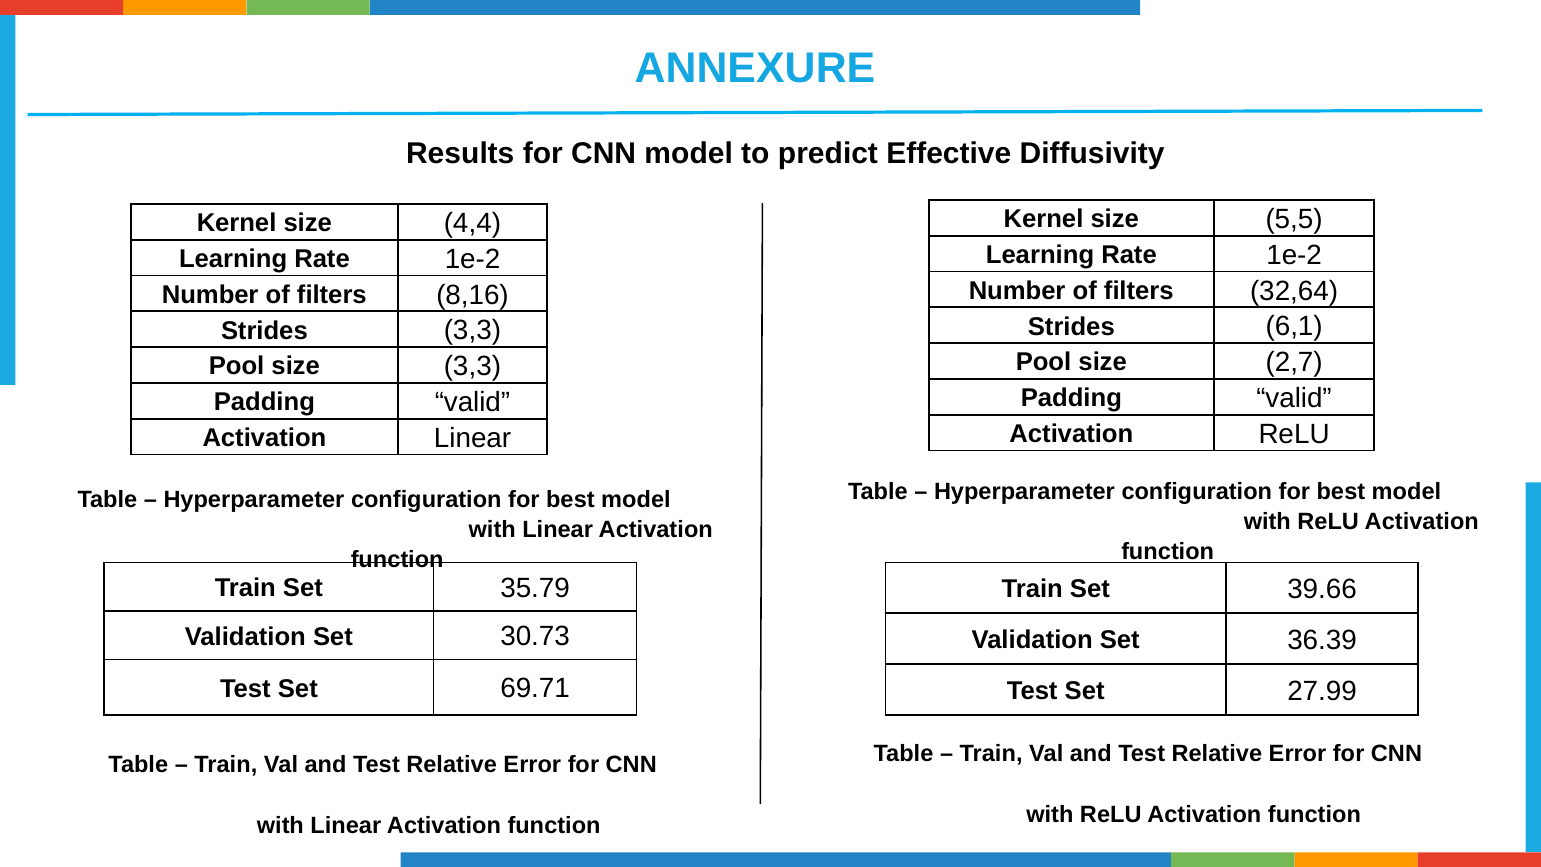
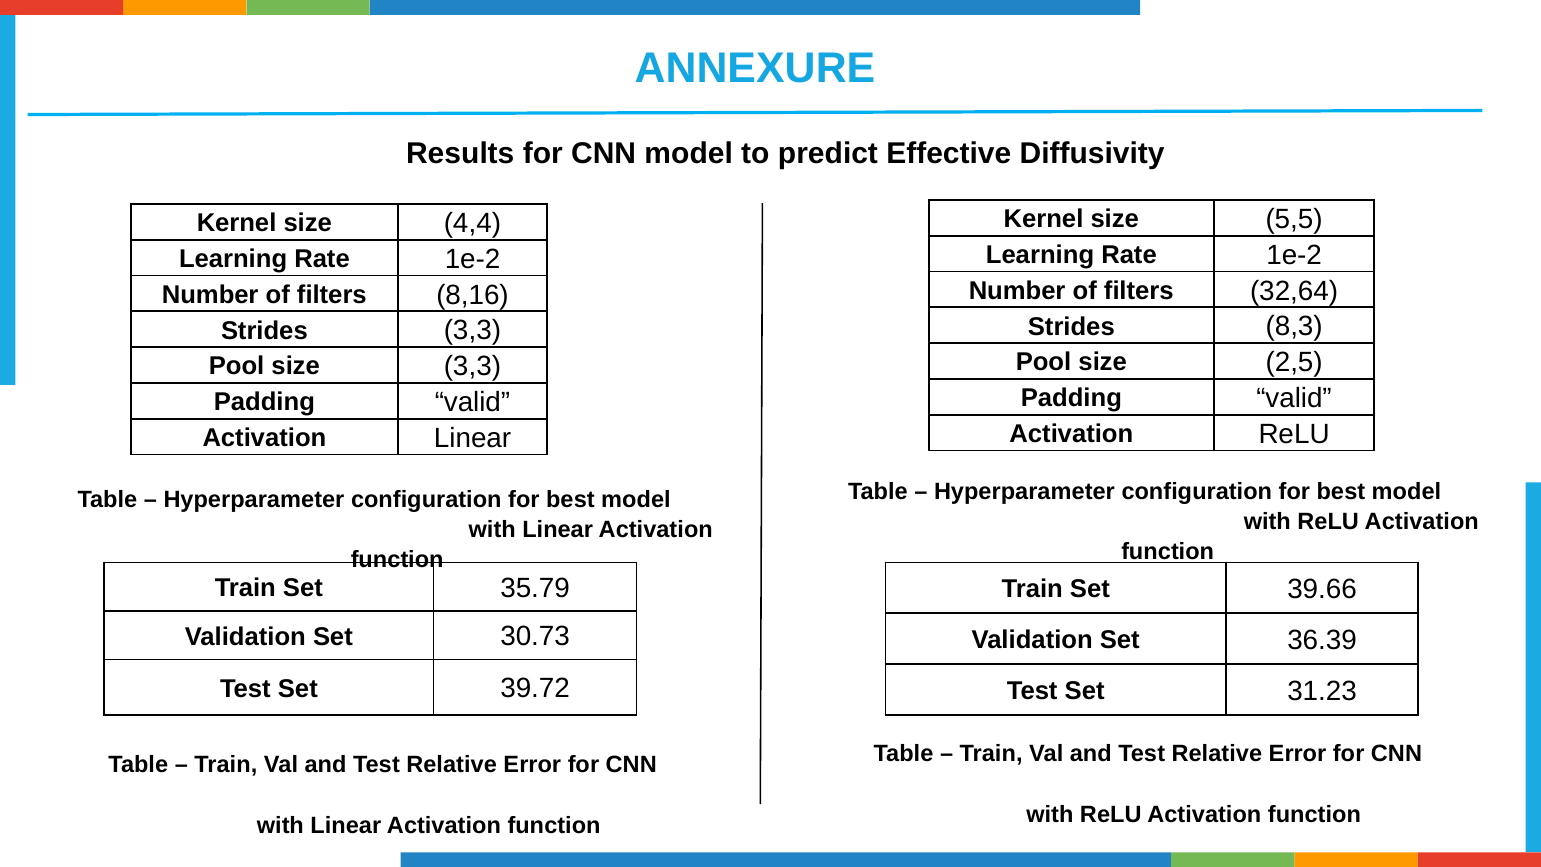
6,1: 6,1 -> 8,3 (1294, 327)
2,7: 2,7 -> 2,5 (1294, 362)
69.71: 69.71 -> 39.72 (535, 689)
27.99: 27.99 -> 31.23 (1322, 691)
